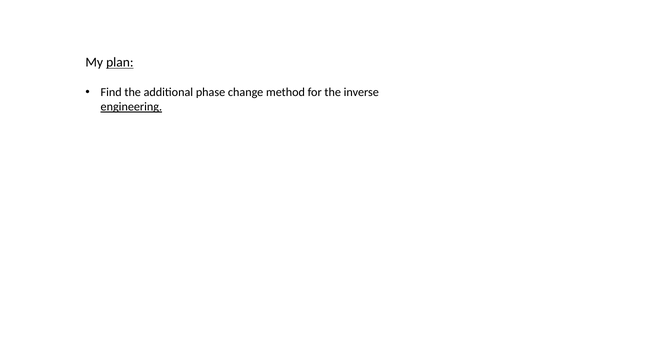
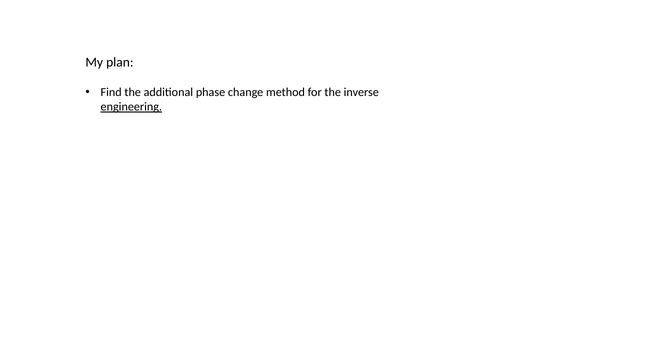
plan underline: present -> none (120, 63)
